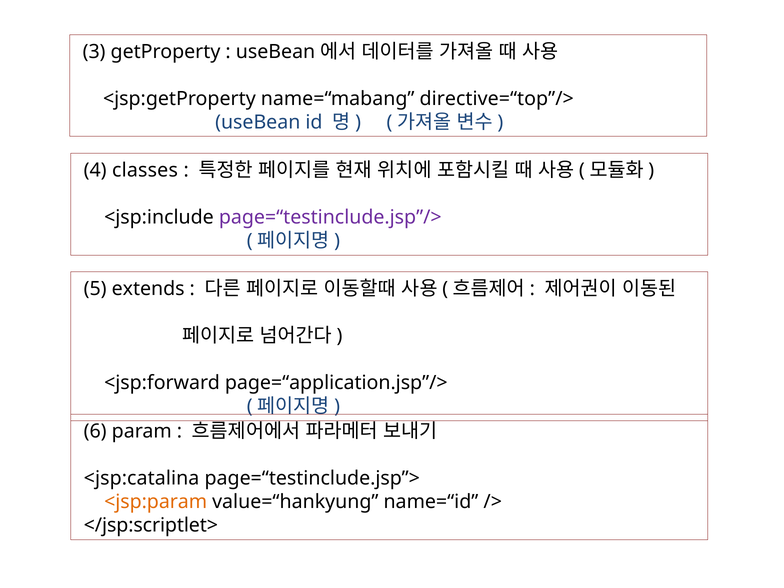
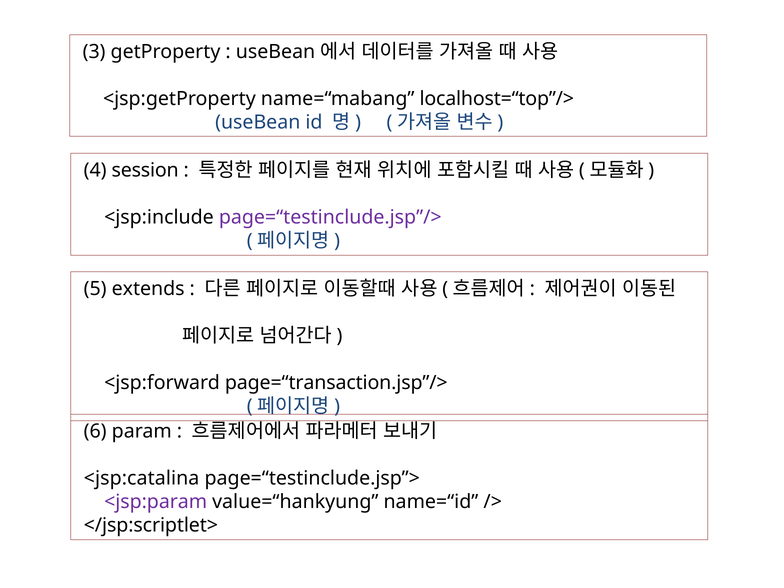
directive=“top”/>: directive=“top”/> -> localhost=“top”/> (497, 99)
classes: classes -> session (145, 170)
page=“application.jsp”/>: page=“application.jsp”/> -> page=“transaction.jsp”/> (336, 383)
<jsp:param colour: orange -> purple (156, 502)
